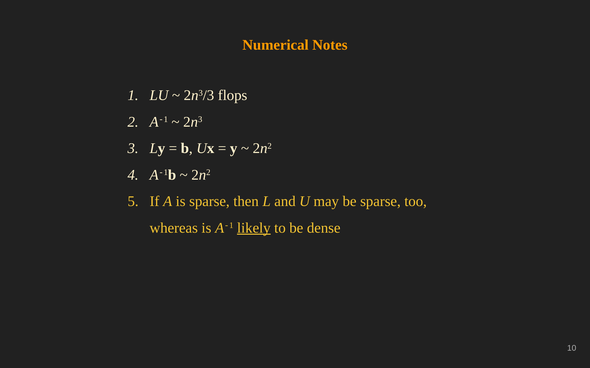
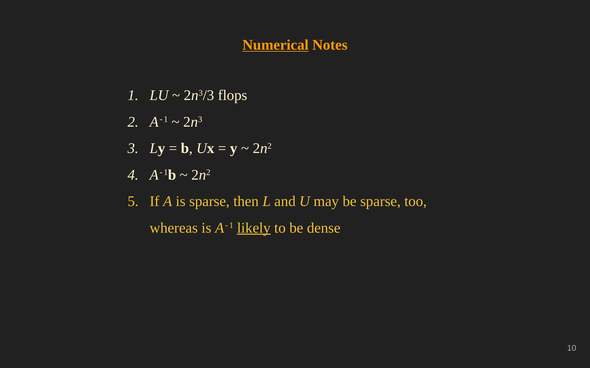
Numerical underline: none -> present (275, 45)
